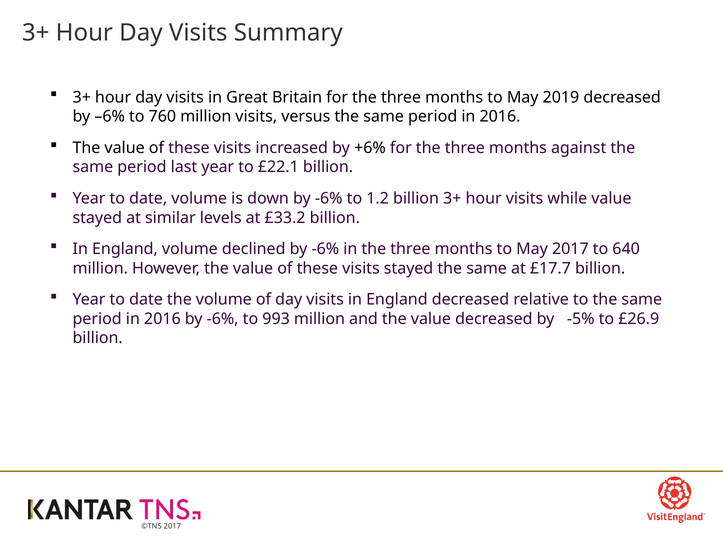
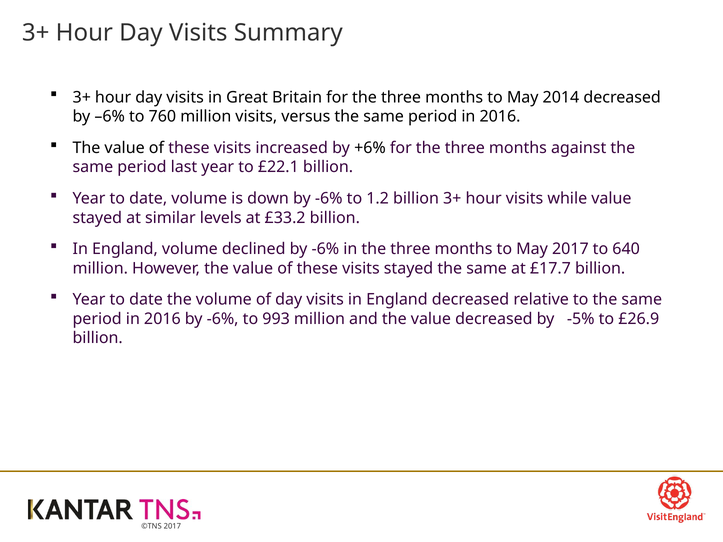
2019: 2019 -> 2014 (561, 97)
